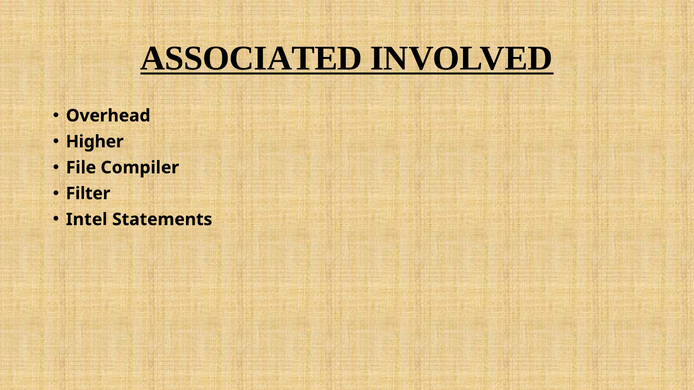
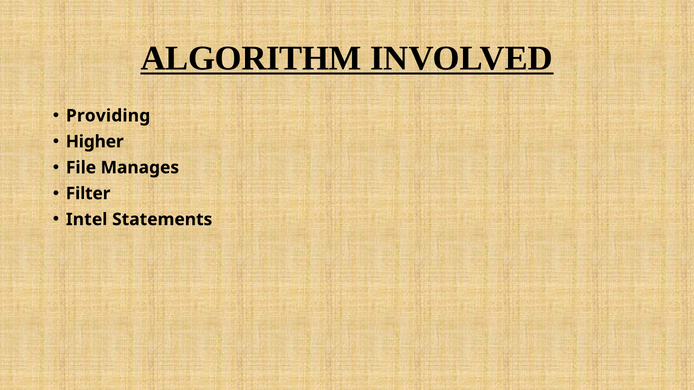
ASSOCIATED: ASSOCIATED -> ALGORITHM (251, 58)
Overhead: Overhead -> Providing (108, 116)
Compiler: Compiler -> Manages (140, 168)
